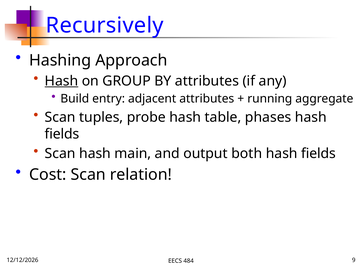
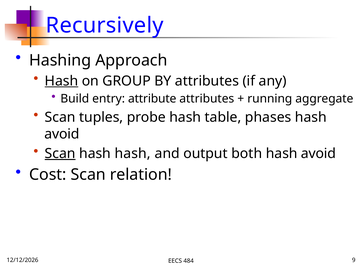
adjacent: adjacent -> attribute (152, 99)
fields: fields -> avoid (62, 134)
Scan underline: none -> present (60, 154)
hash main: main -> hash (133, 154)
fields: fields -> avoid (318, 154)
